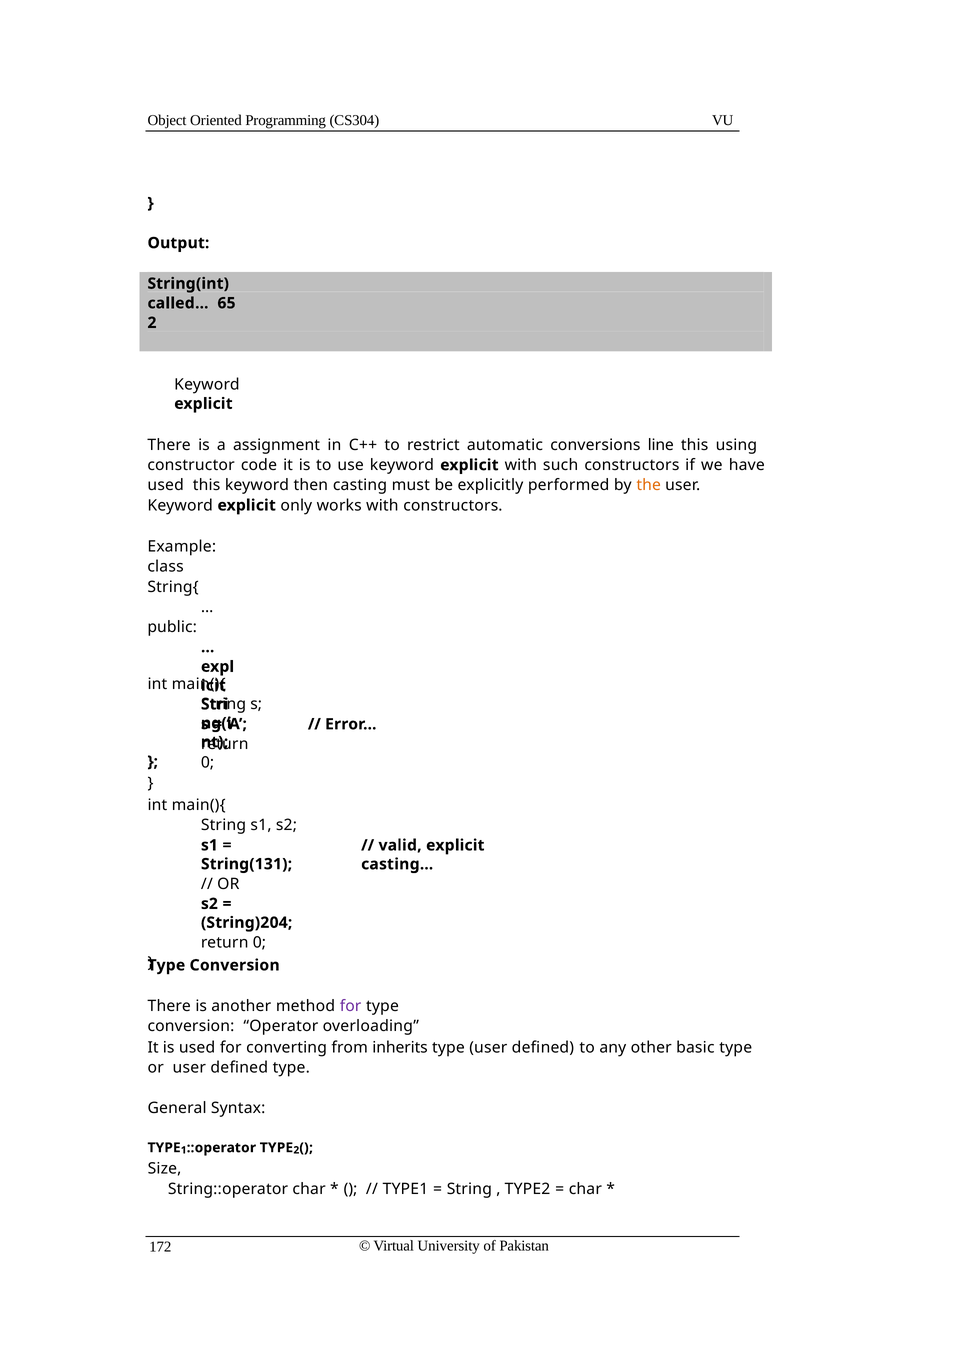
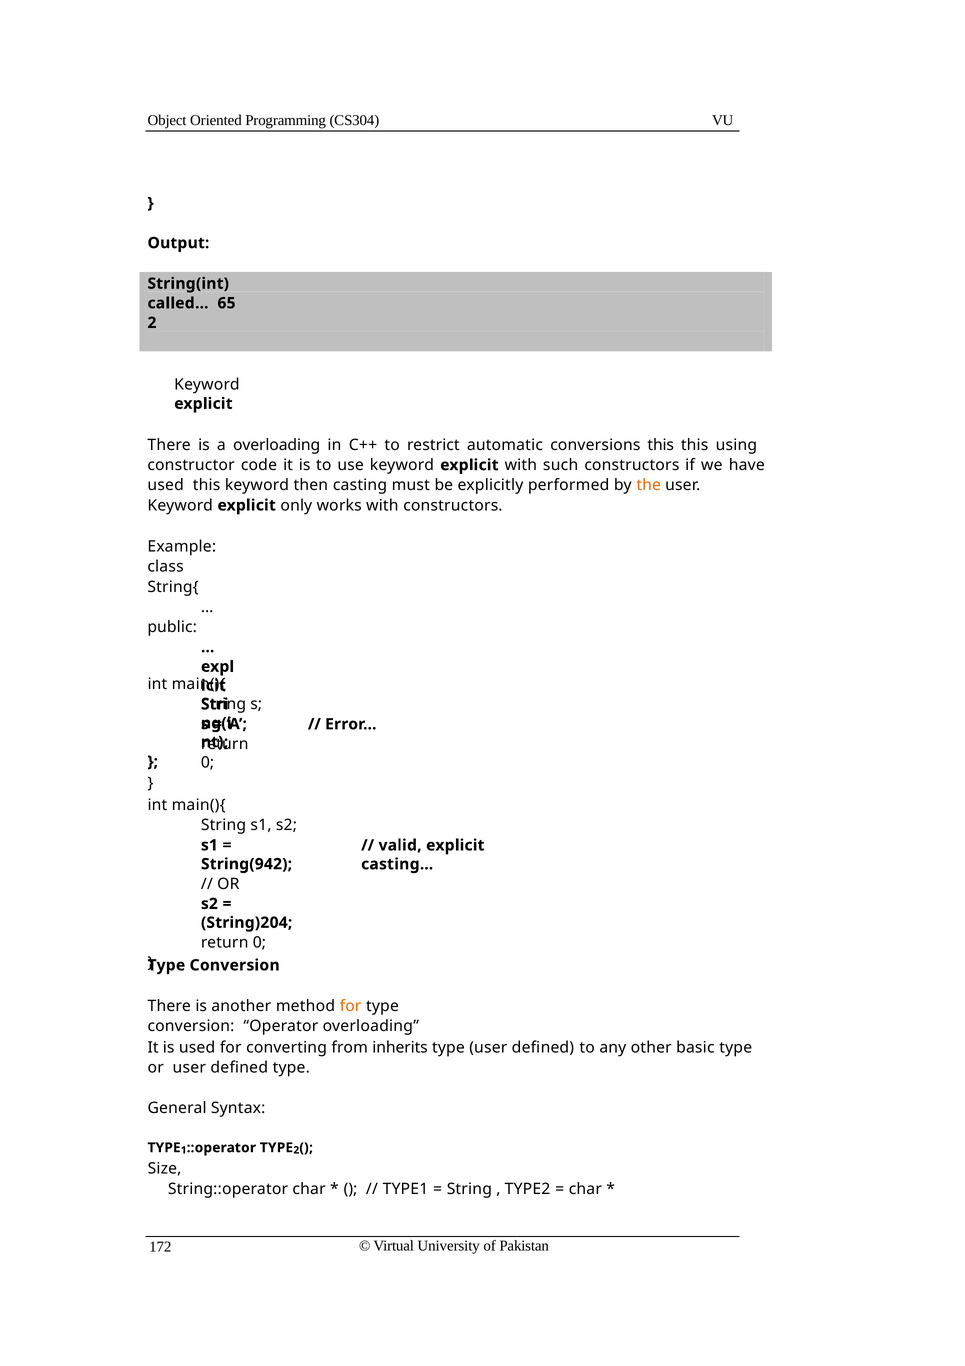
a assignment: assignment -> overloading (277, 445)
conversions line: line -> this (661, 445)
String(131: String(131 -> String(942 (247, 864)
for colour: purple -> orange (351, 1006)
